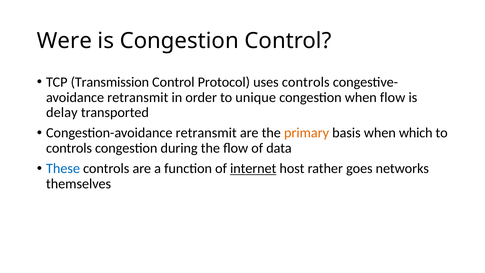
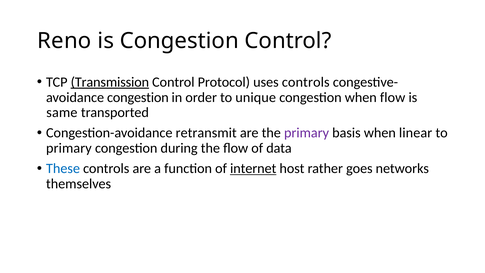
Were: Were -> Reno (64, 41)
Transmission underline: none -> present (110, 82)
retransmit: retransmit -> congestion (138, 97)
delay: delay -> same (62, 113)
primary colour: orange -> purple (307, 133)
which: which -> linear (416, 133)
controls: controls -> primary (69, 148)
